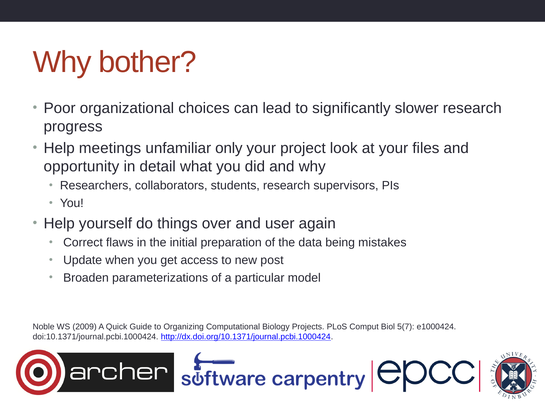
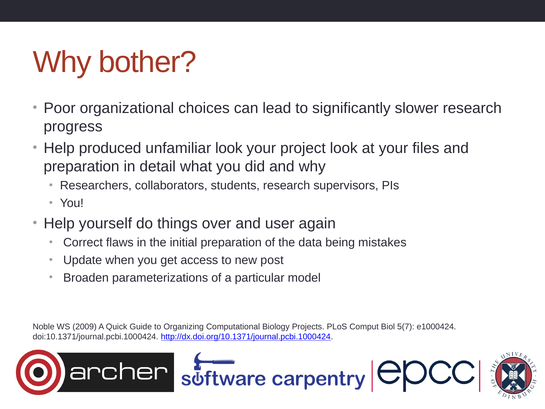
meetings: meetings -> produced (110, 148)
unfamiliar only: only -> look (229, 148)
opportunity: opportunity -> preparation (82, 166)
